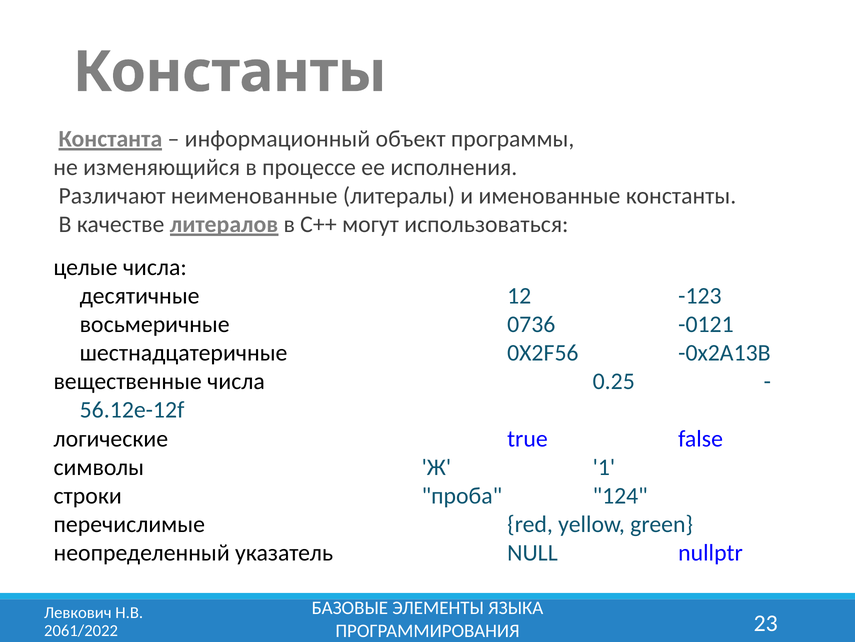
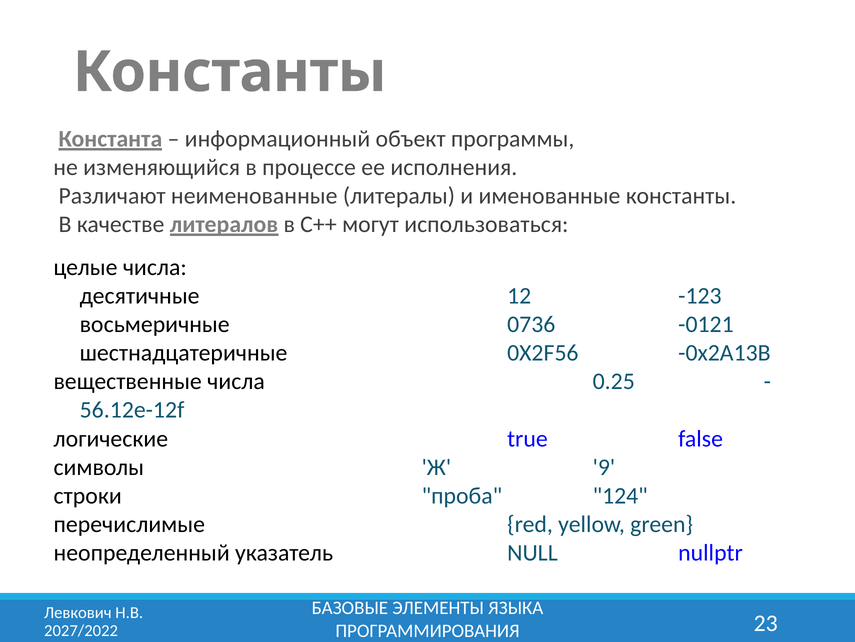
1: 1 -> 9 (604, 467)
2061/2022: 2061/2022 -> 2027/2022 (81, 630)
